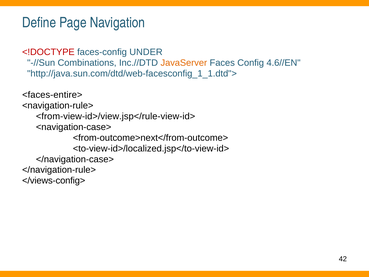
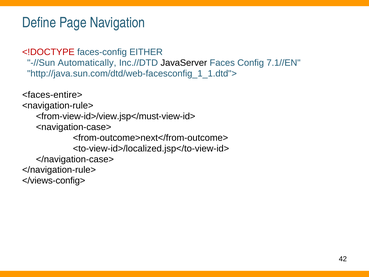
UNDER: UNDER -> EITHER (146, 52)
Combinations: Combinations -> Automatically (87, 63)
JavaServer colour: orange -> black (184, 63)
4.6//EN: 4.6//EN -> 7.1//EN (284, 63)
<from-view-id>/view.jsp</rule-view-id>: <from-view-id>/view.jsp</rule-view-id> -> <from-view-id>/view.jsp</must-view-id> (116, 116)
